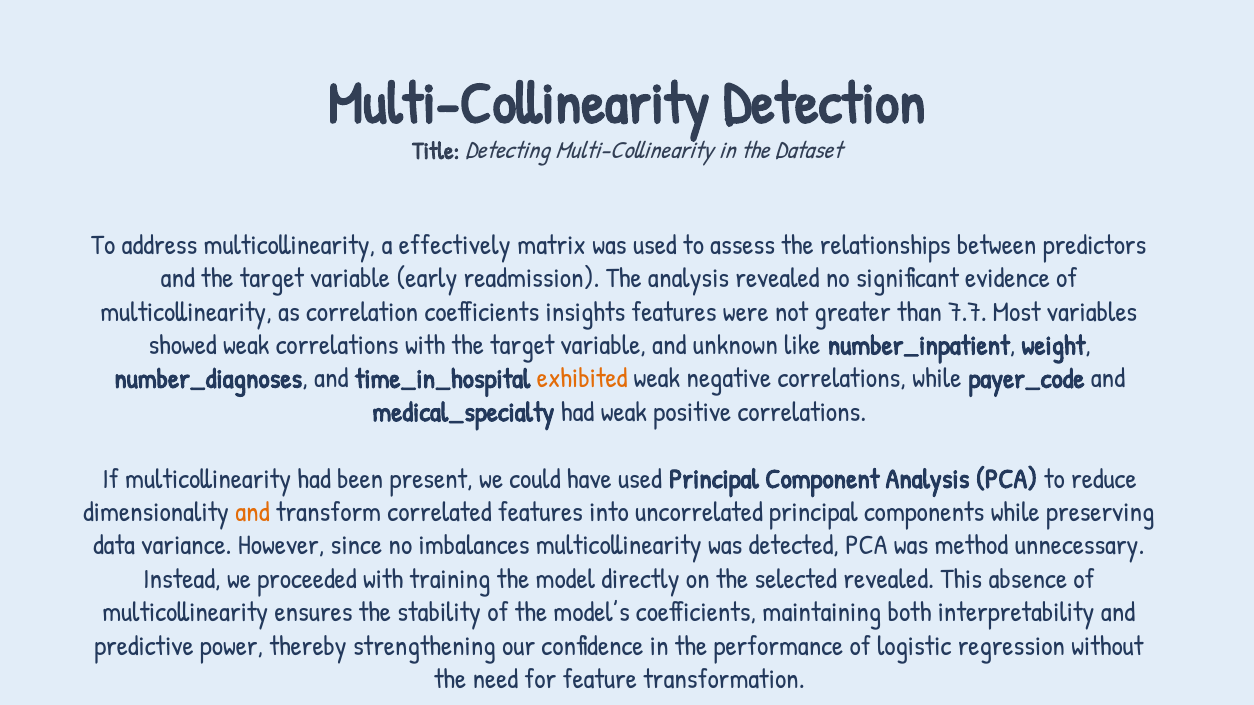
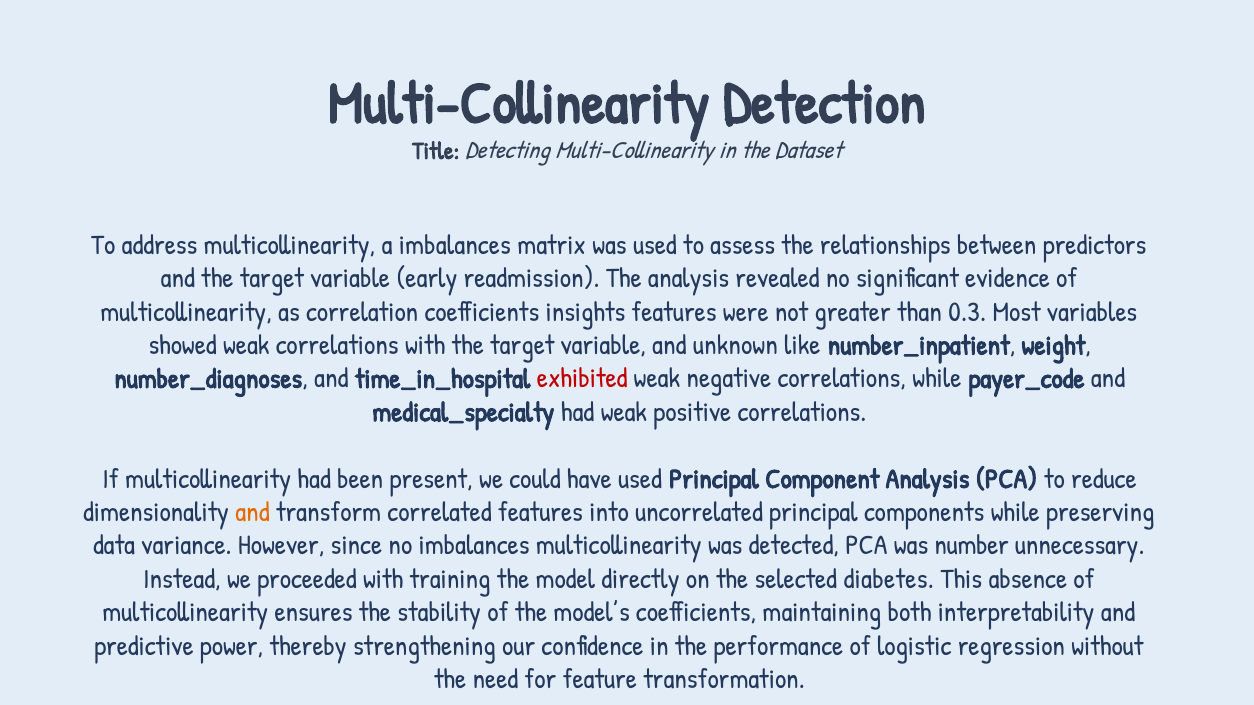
a effectively: effectively -> imbalances (455, 245)
7.7: 7.7 -> 0.3 (967, 312)
exhibited colour: orange -> red (582, 379)
method: method -> number (972, 546)
selected revealed: revealed -> diabetes (889, 580)
